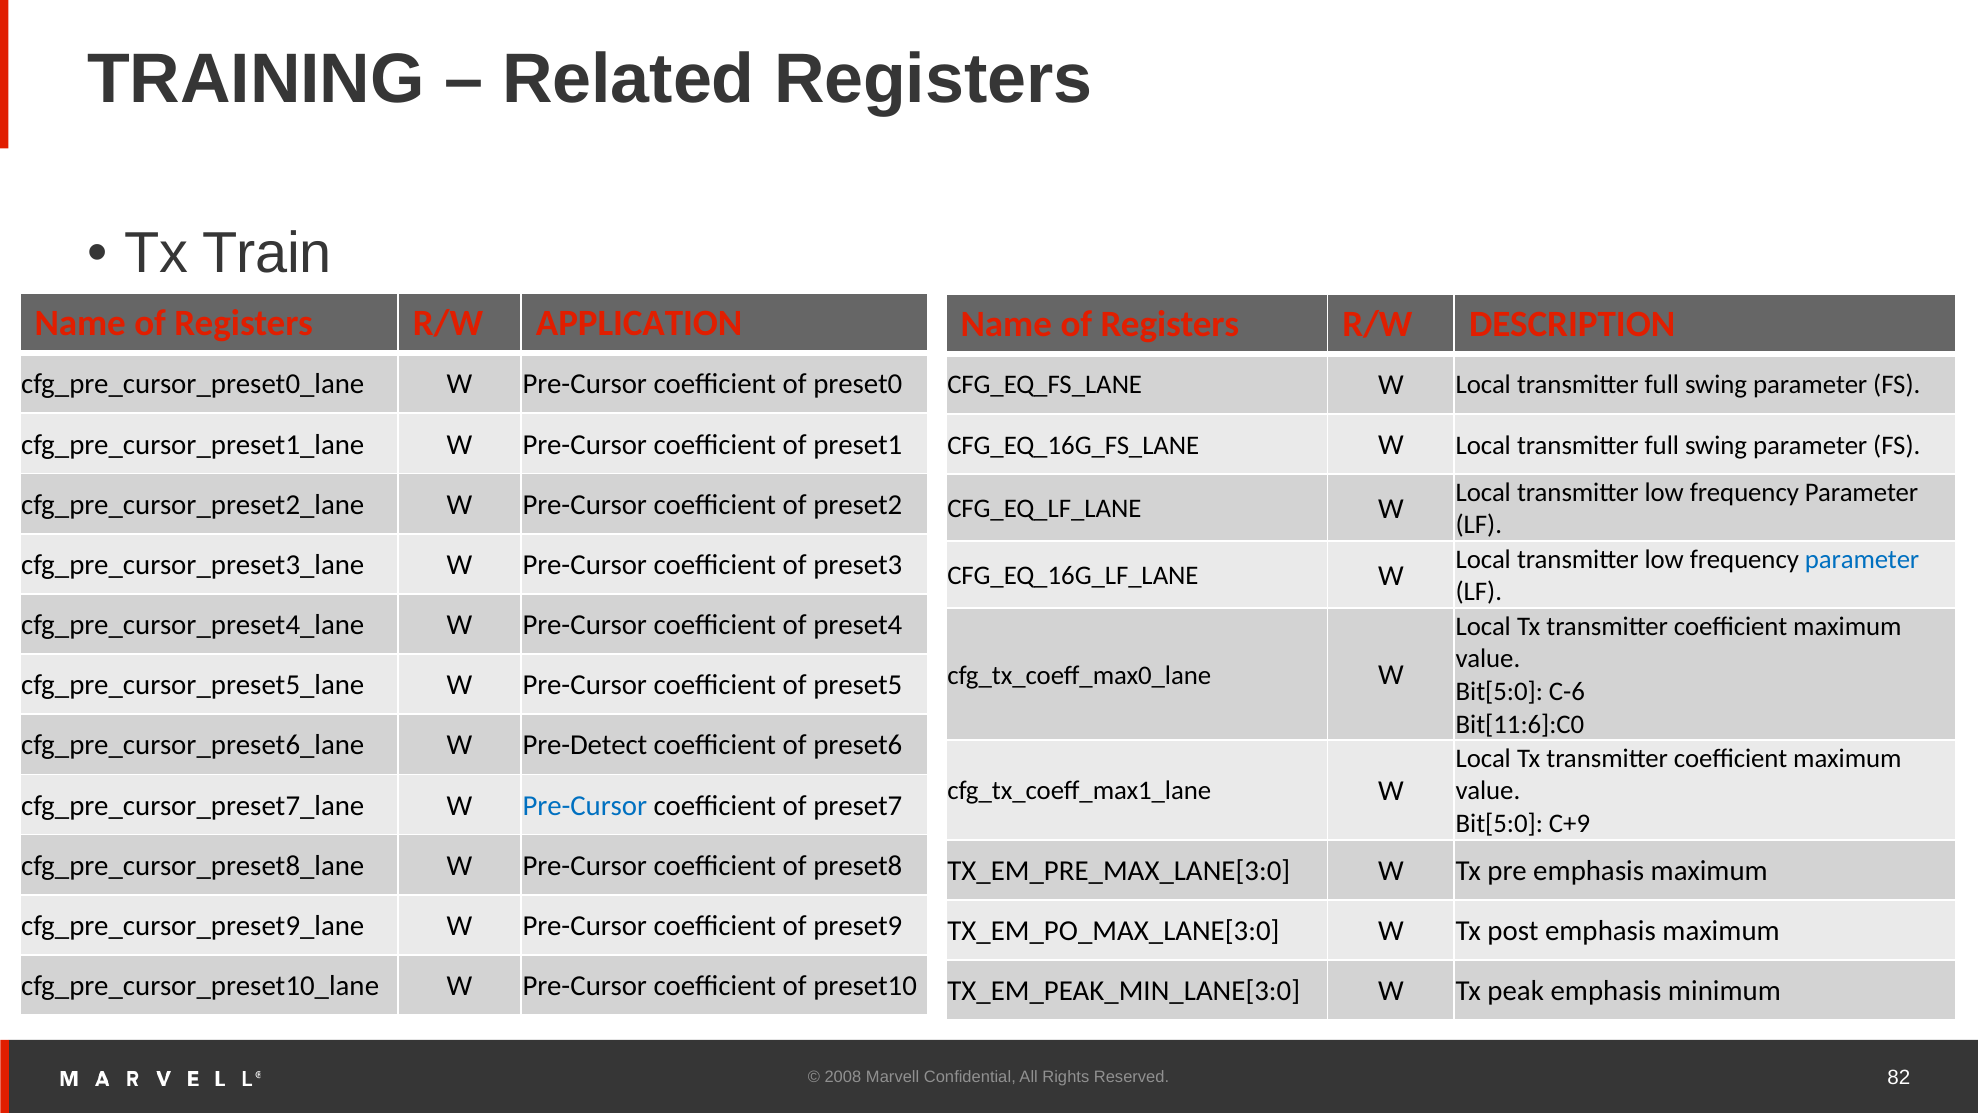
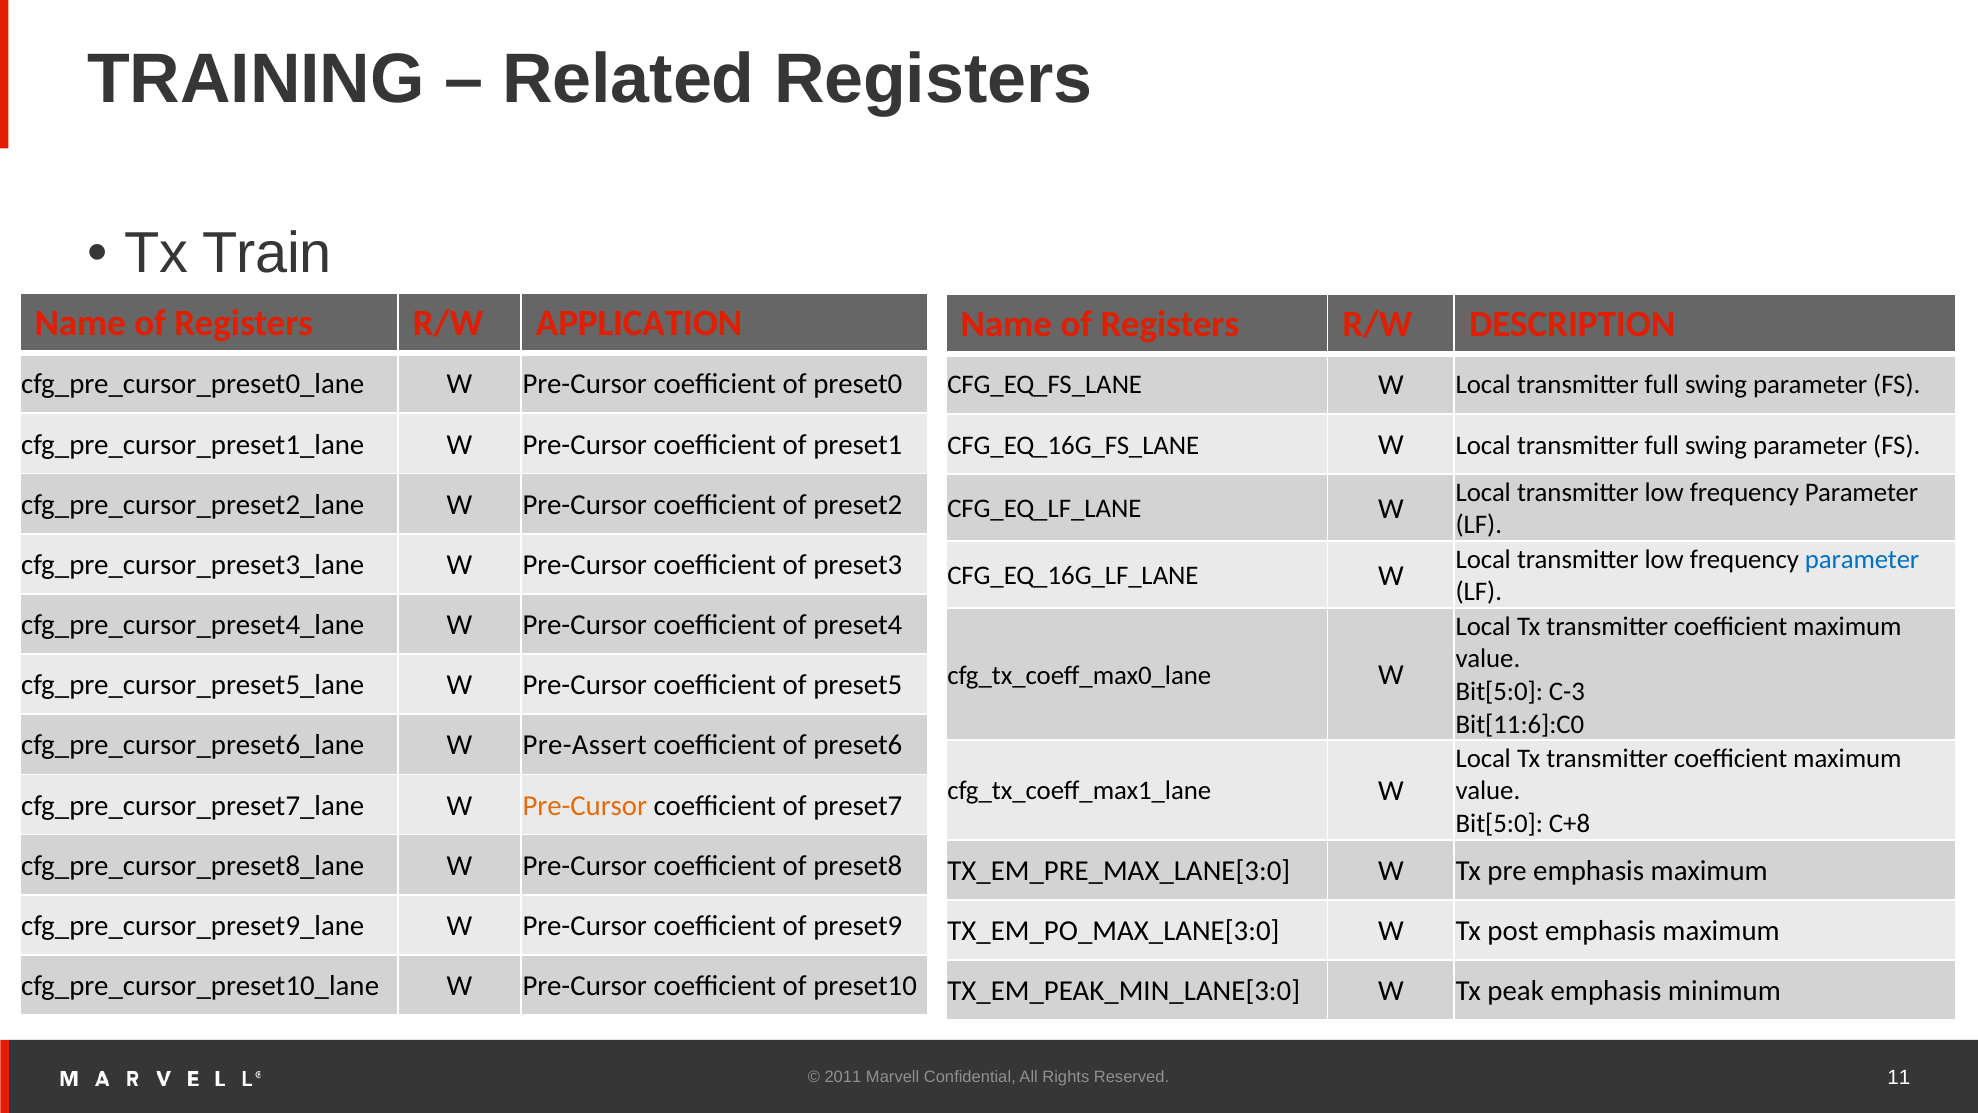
C-6: C-6 -> C-3 (1567, 691)
Pre-Detect: Pre-Detect -> Pre-Assert (585, 745)
Pre-Cursor colour: blue -> orange (585, 805)
C+9: C+9 -> C+8 (1570, 823)
2008: 2008 -> 2011 (843, 1077)
82: 82 -> 11 (1899, 1077)
